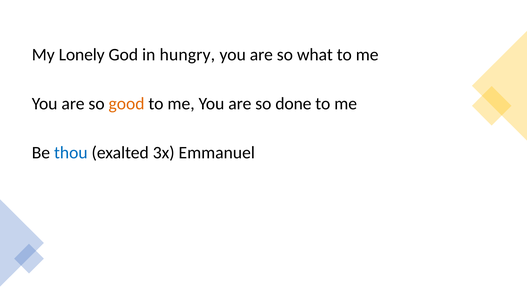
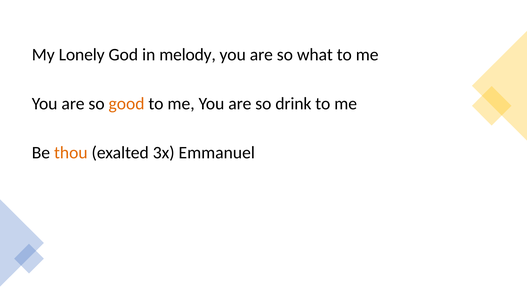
hungry: hungry -> melody (188, 55)
done: done -> drink (293, 104)
thou colour: blue -> orange (71, 153)
